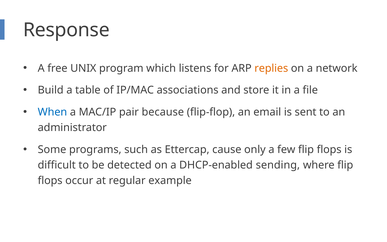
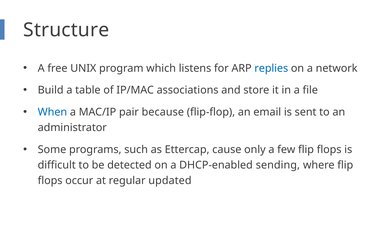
Response: Response -> Structure (66, 30)
replies colour: orange -> blue (271, 68)
example: example -> updated (170, 180)
